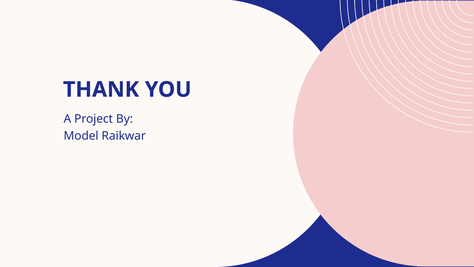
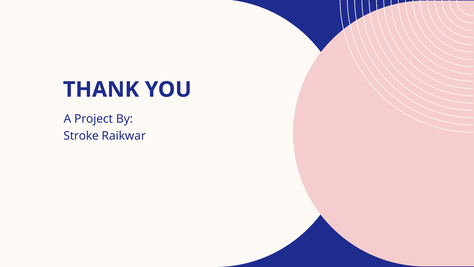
Model: Model -> Stroke (81, 136)
